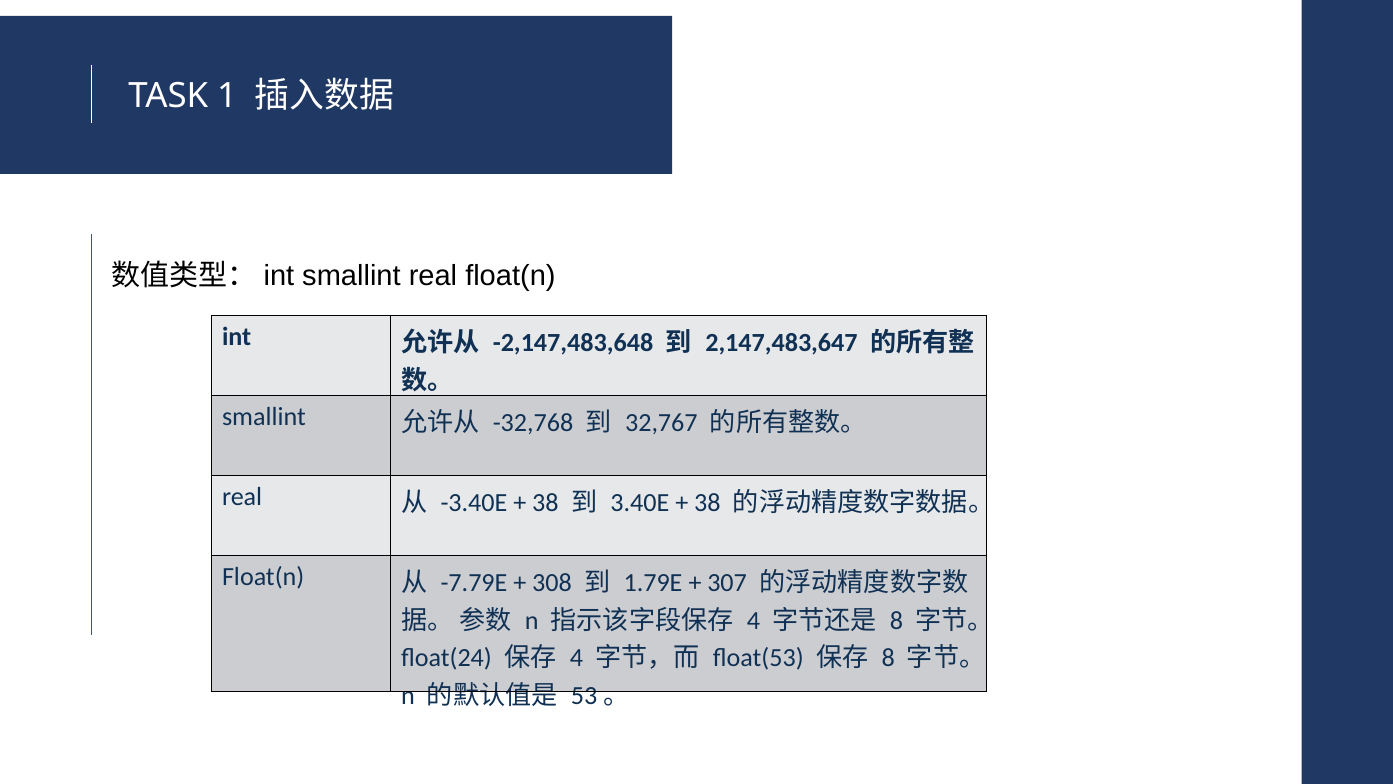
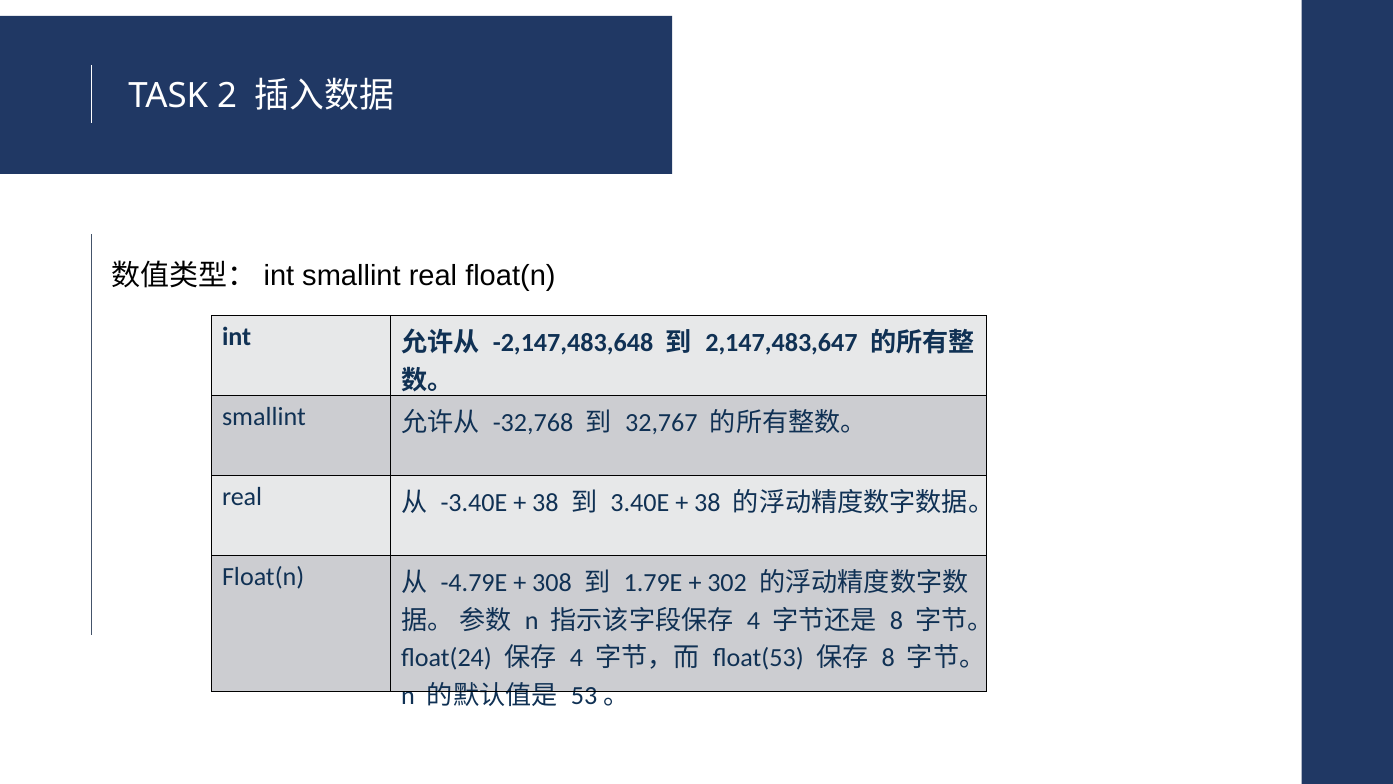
1: 1 -> 2 (227, 96)
-7.79E: -7.79E -> -4.79E (474, 582)
307: 307 -> 302 (727, 582)
